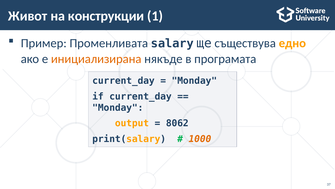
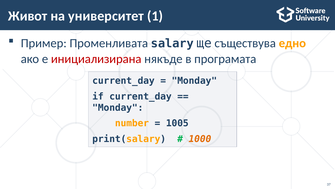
конструкции: конструкции -> университет (106, 16)
инициализирана colour: orange -> red (96, 59)
output: output -> number (132, 123)
8062: 8062 -> 1005 (177, 123)
